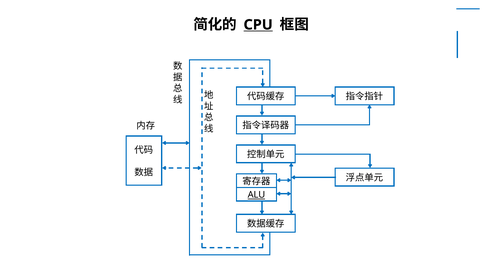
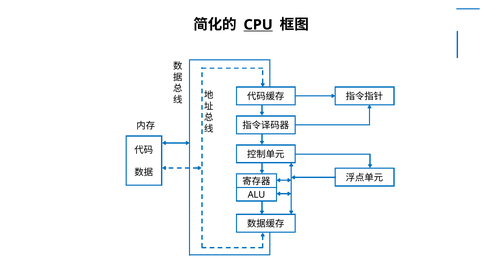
ALU underline: present -> none (256, 195)
